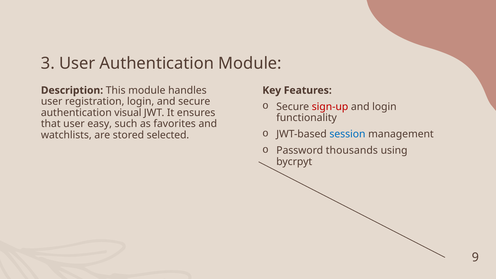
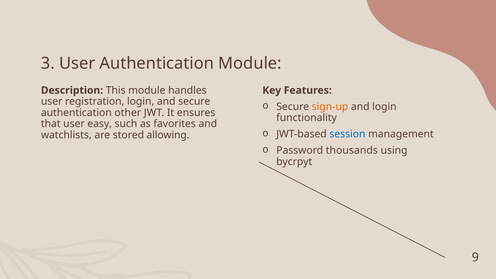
sign-up colour: red -> orange (330, 107)
visual: visual -> other (128, 113)
selected: selected -> allowing (168, 135)
